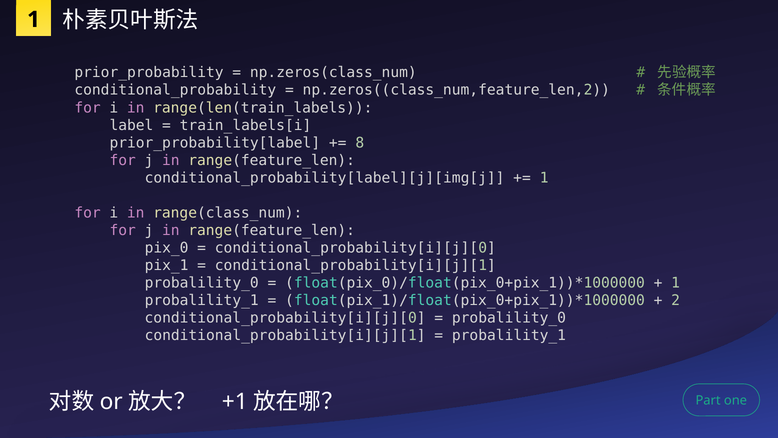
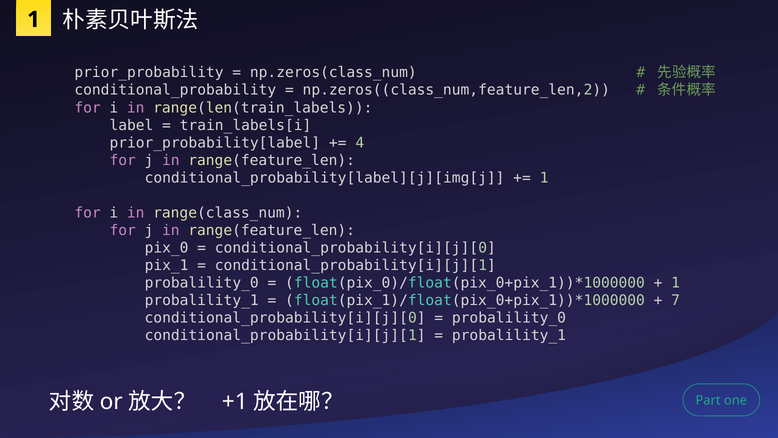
8: 8 -> 4 (360, 143)
2: 2 -> 7 (676, 300)
